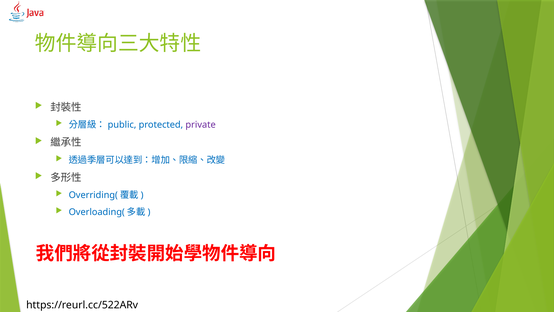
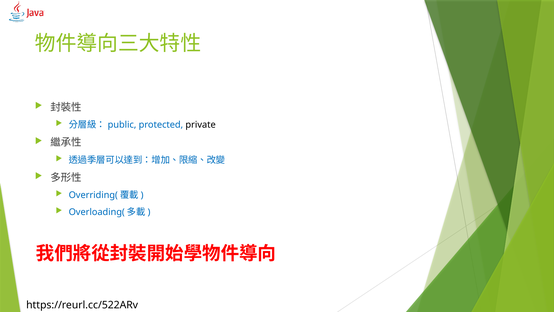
private colour: purple -> black (201, 125)
